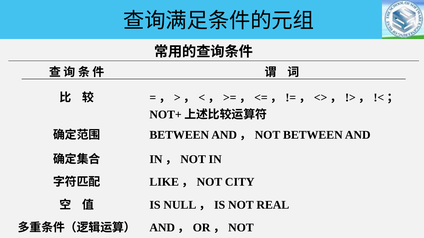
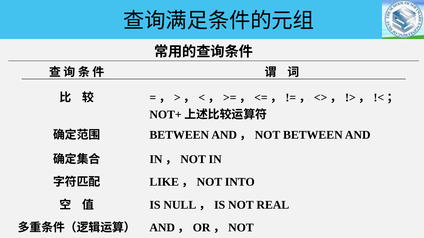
CITY: CITY -> INTO (240, 182)
